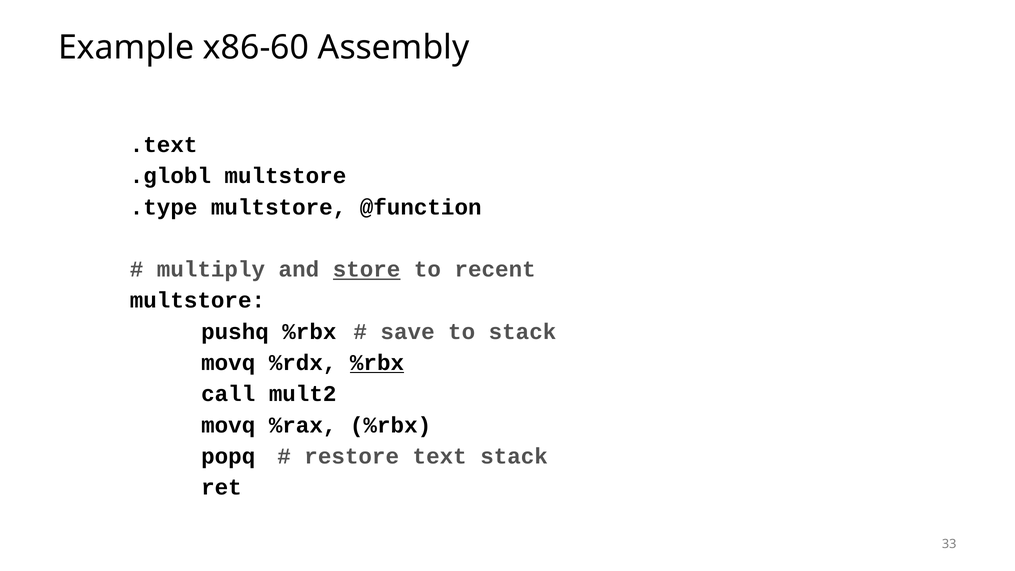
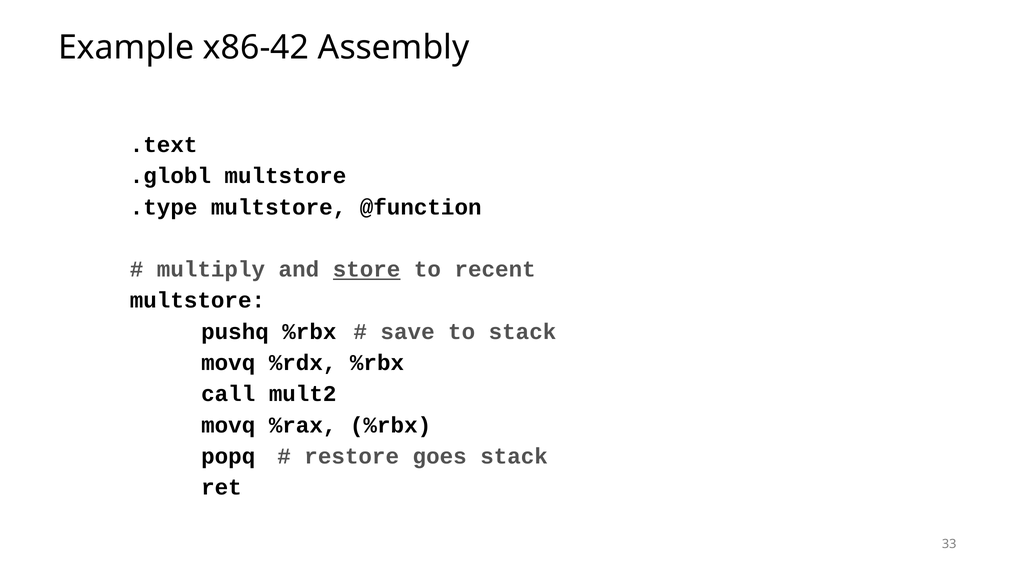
x86-60: x86-60 -> x86-42 (256, 47)
%rbx underline: present -> none (377, 363)
text: text -> goes (440, 456)
